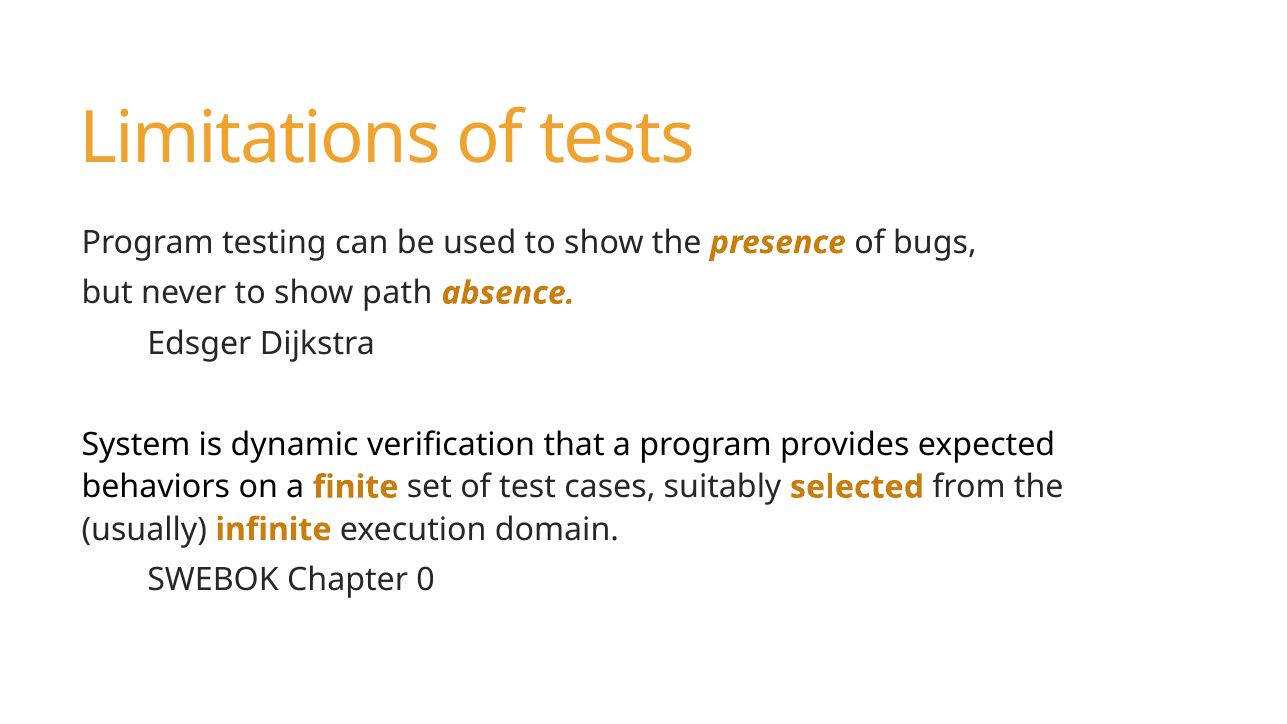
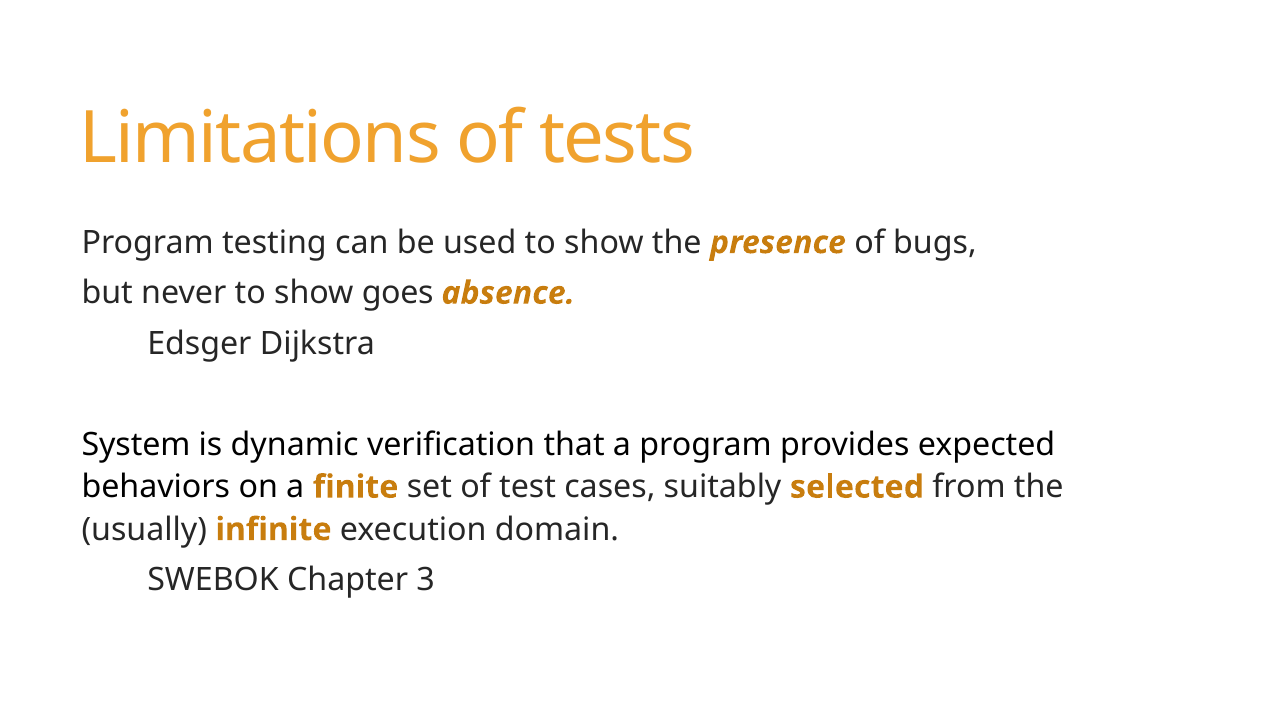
path: path -> goes (398, 293)
0: 0 -> 3 (426, 580)
